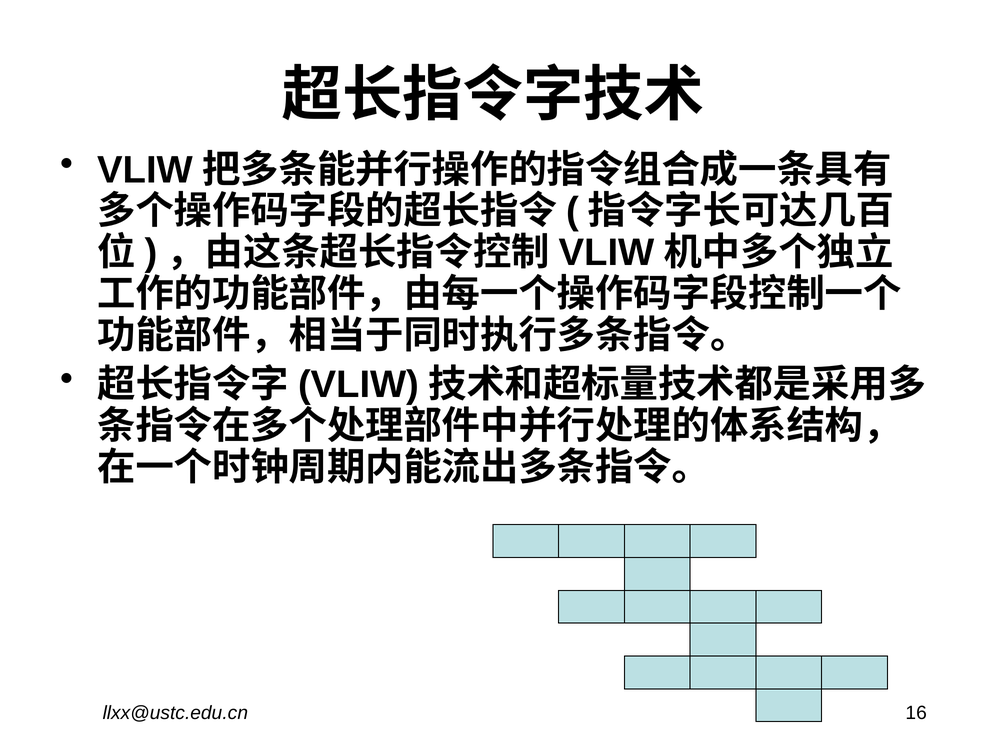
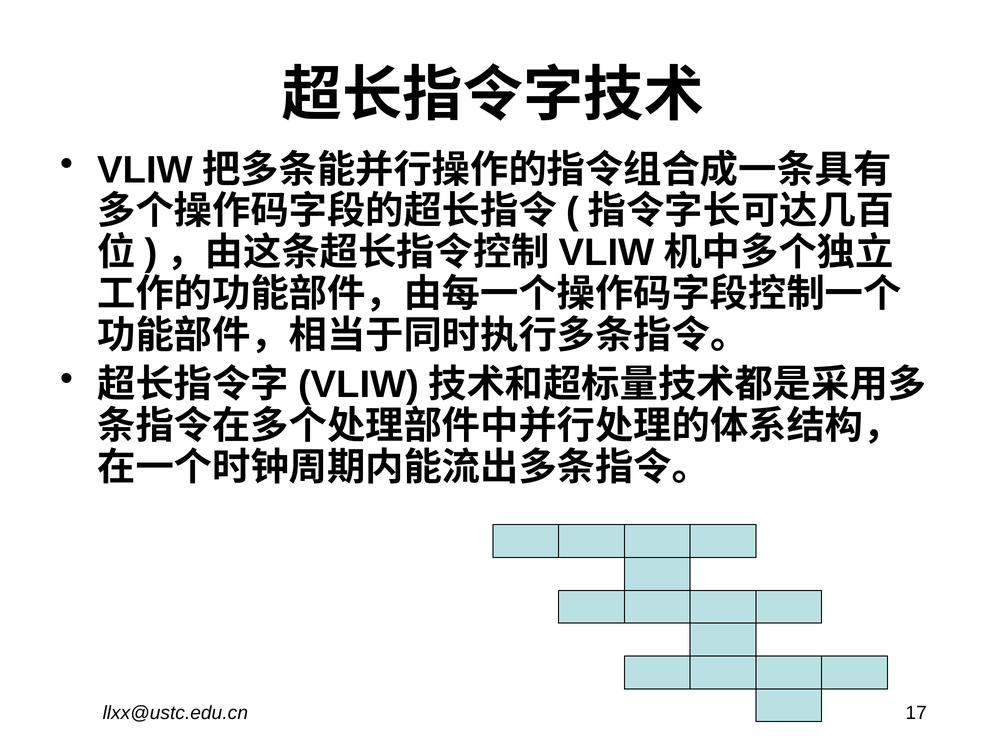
16: 16 -> 17 (916, 714)
